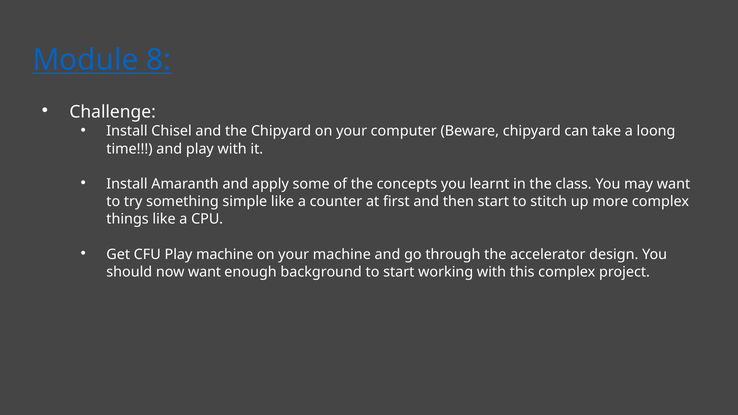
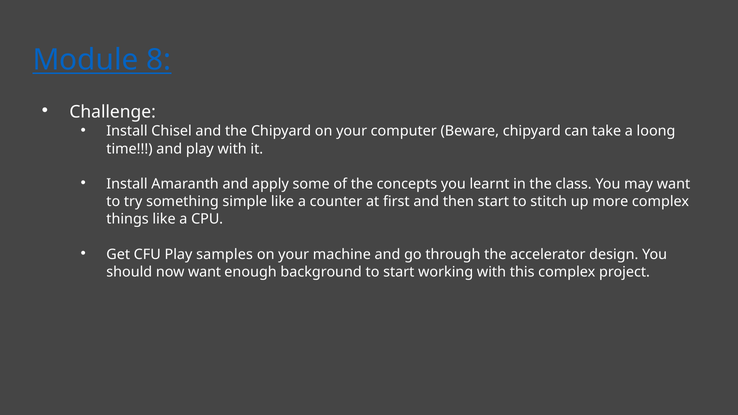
Play machine: machine -> samples (225, 254)
